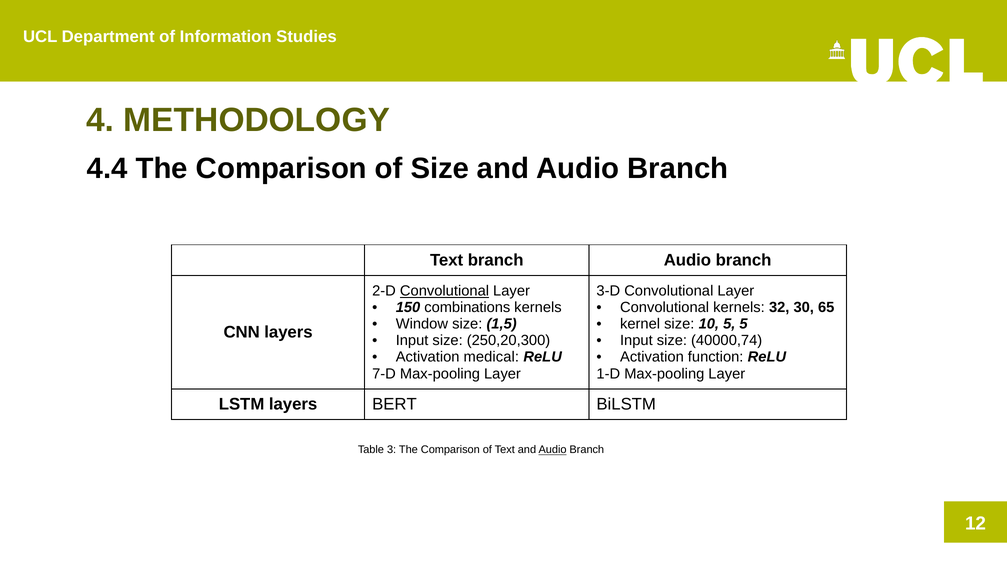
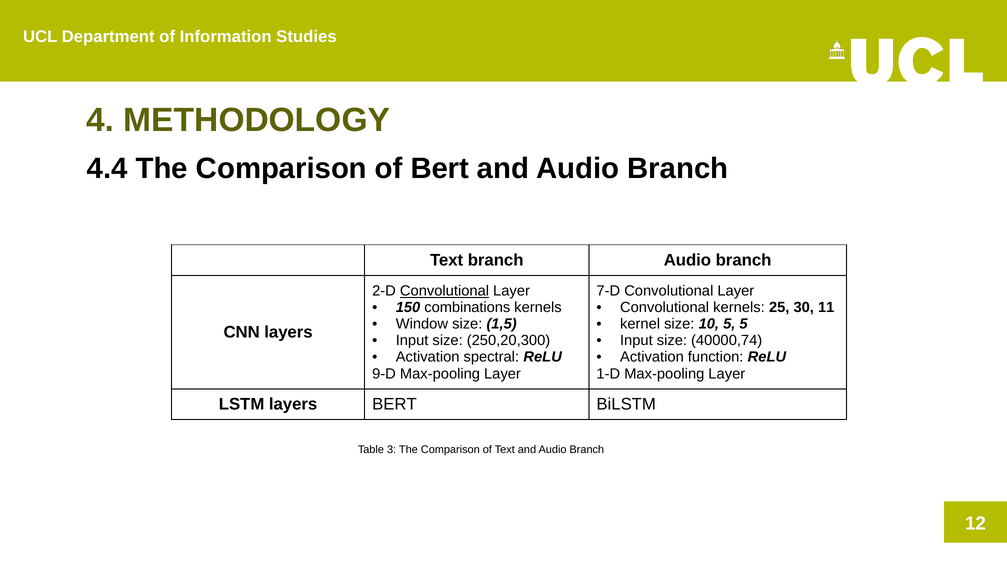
of Size: Size -> Bert (440, 169)
3-D: 3-D -> 7-D (608, 291)
32: 32 -> 25 (779, 307)
65: 65 -> 11 (826, 307)
medical: medical -> spectral (491, 357)
7-D: 7-D -> 9-D (384, 373)
Audio underline: present -> none (553, 449)
